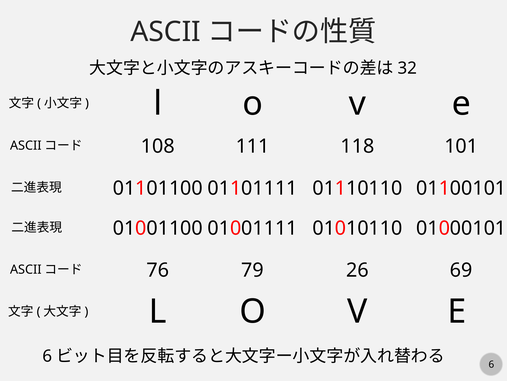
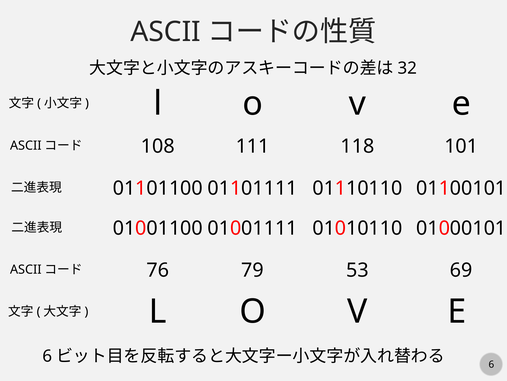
26: 26 -> 53 (357, 270)
